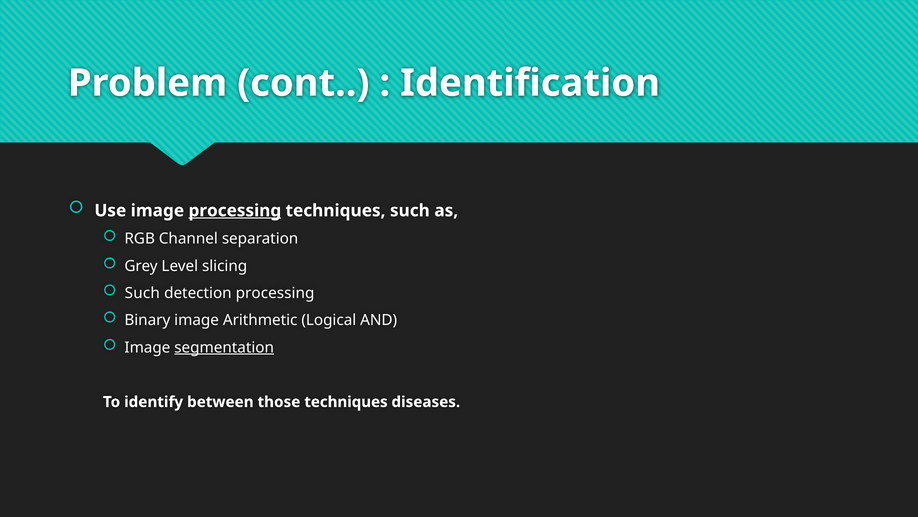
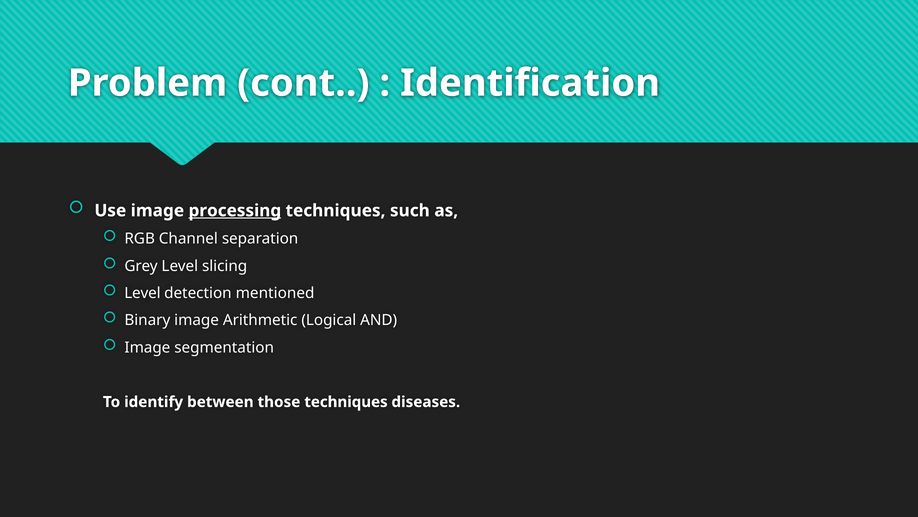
Such: Such -> Level (142, 293)
detection processing: processing -> mentioned (275, 293)
segmentation underline: present -> none (224, 347)
